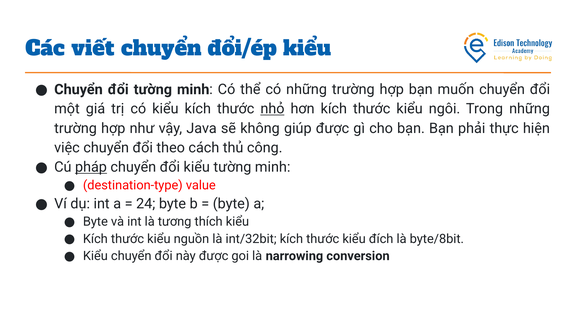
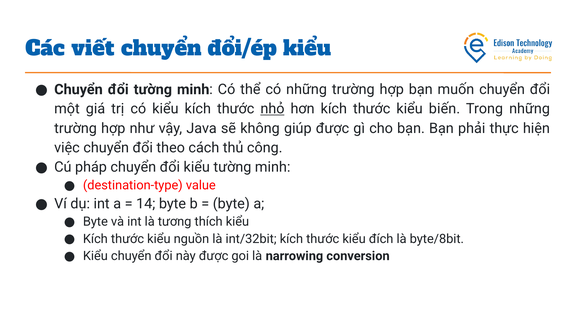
ngôi: ngôi -> biến (444, 109)
pháp underline: present -> none (91, 167)
24: 24 -> 14 (146, 204)
